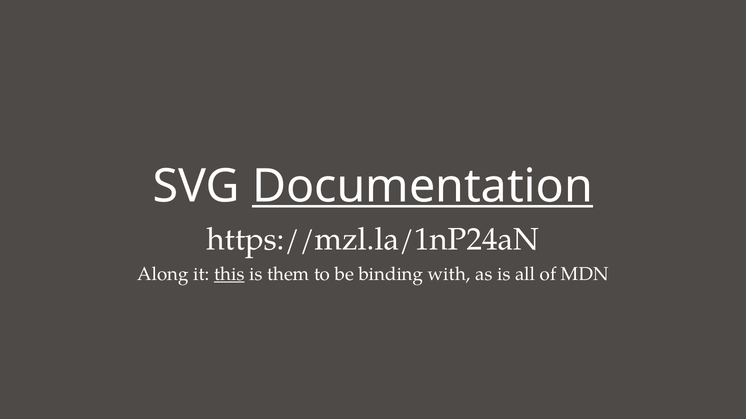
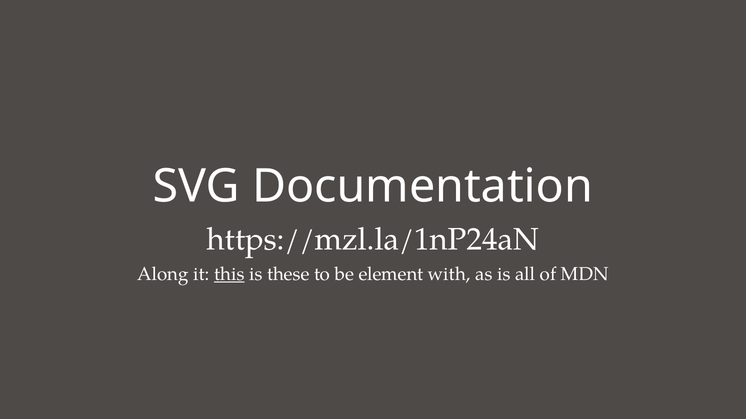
Documentation underline: present -> none (423, 186)
them: them -> these (288, 275)
binding: binding -> element (391, 275)
